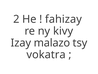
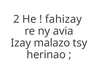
kivy: kivy -> avia (63, 31)
vokatra: vokatra -> herinao (46, 54)
